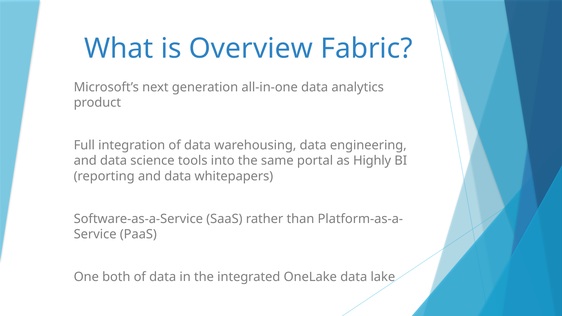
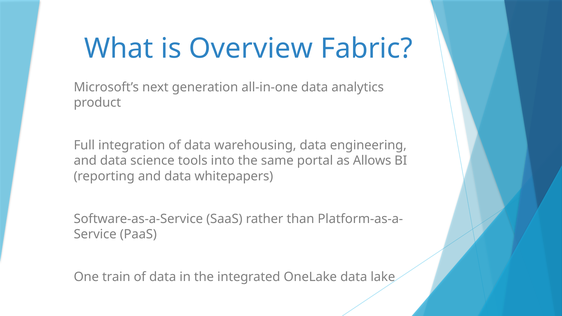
Highly: Highly -> Allows (372, 161)
both: both -> train (116, 277)
